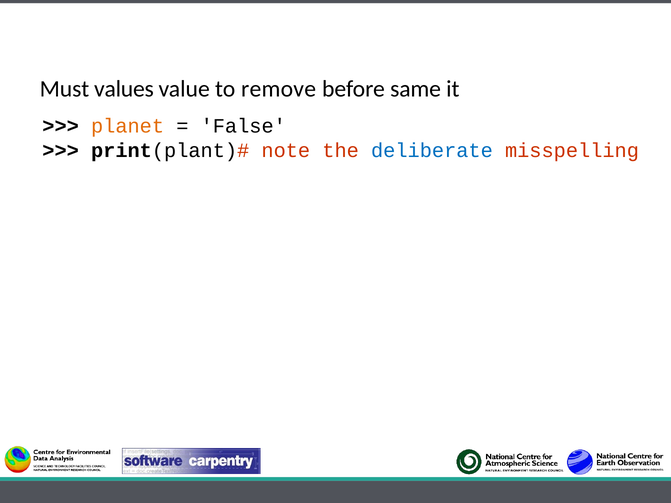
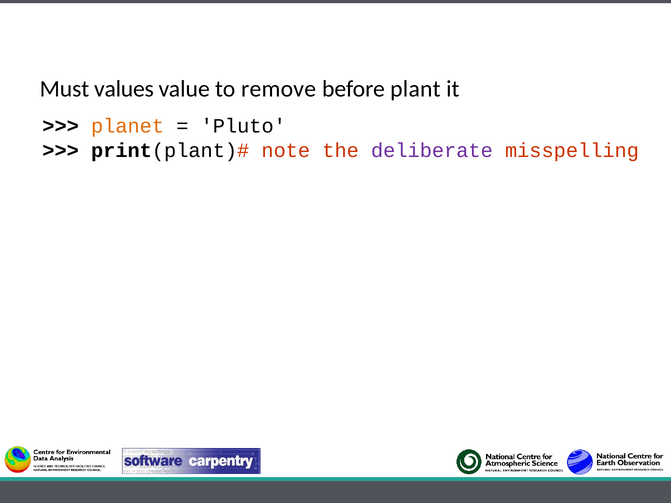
same: same -> plant (415, 89)
False: False -> Pluto (243, 126)
deliberate colour: blue -> purple (432, 151)
